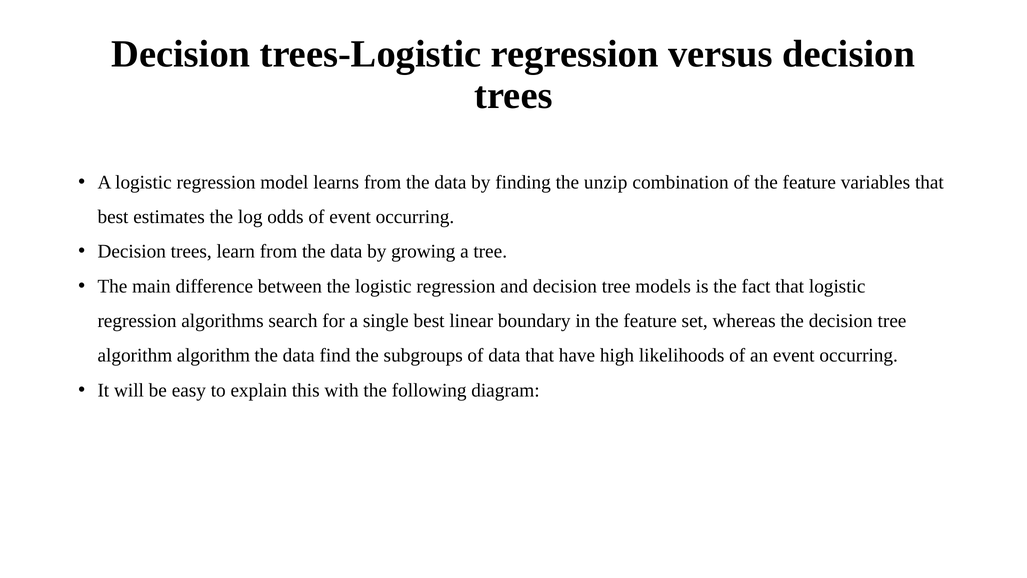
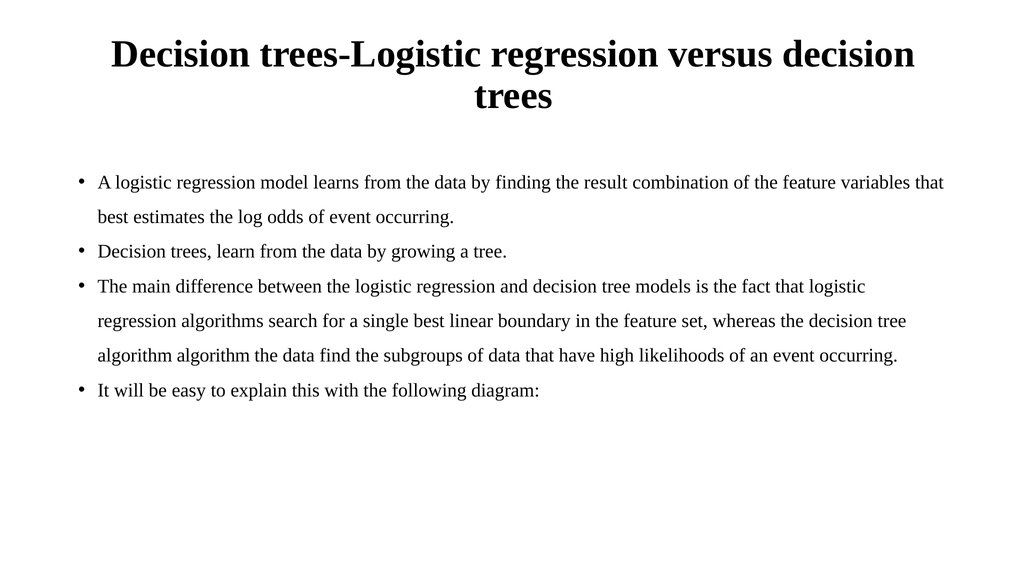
unzip: unzip -> result (606, 182)
